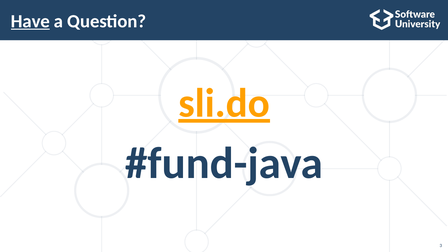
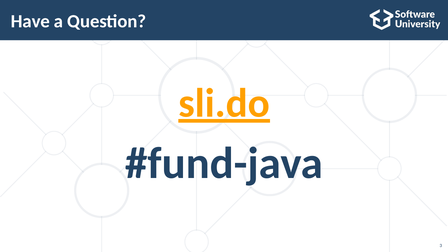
Have underline: present -> none (30, 21)
